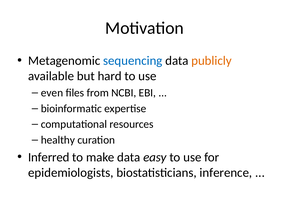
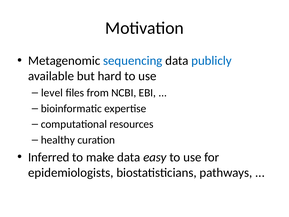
publicly colour: orange -> blue (211, 61)
even: even -> level (52, 93)
inference: inference -> pathways (226, 172)
